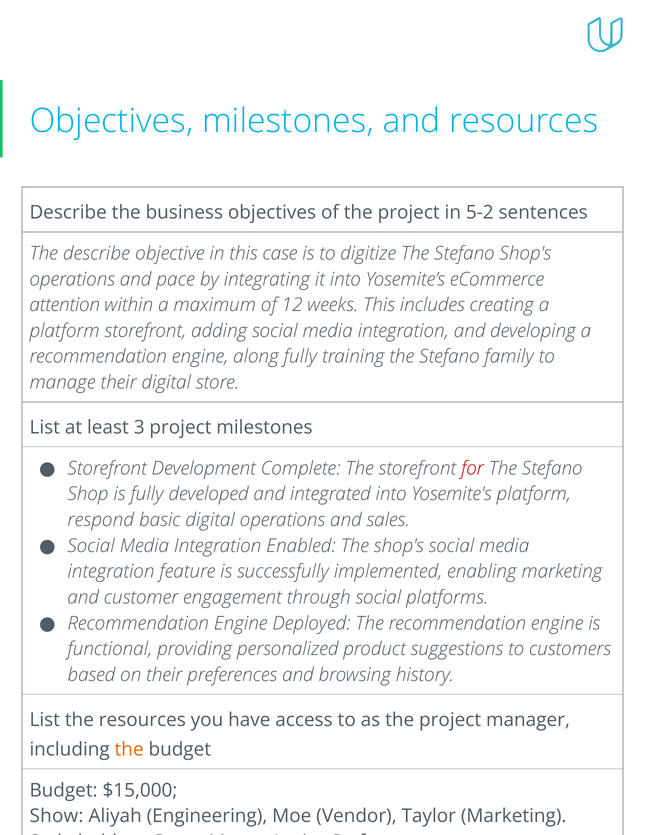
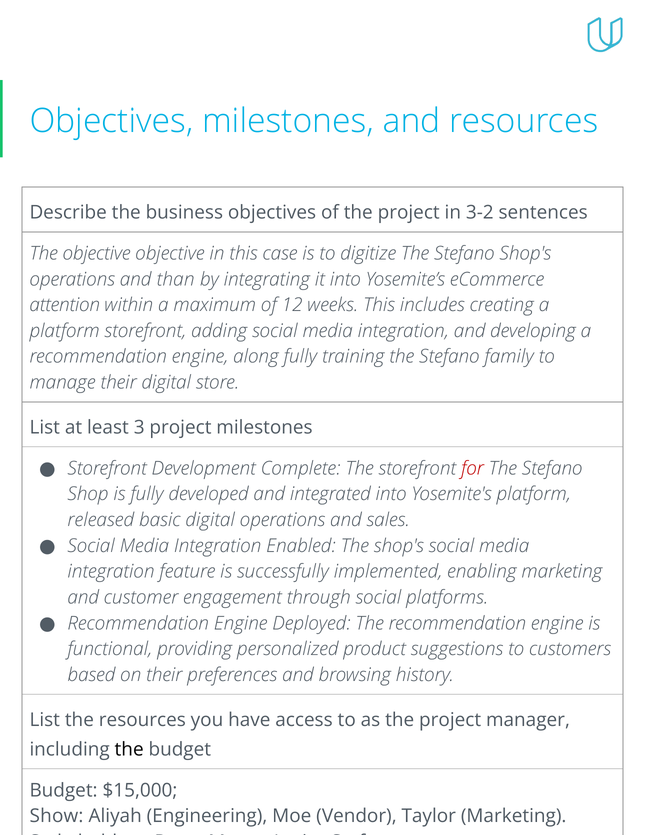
5-2: 5-2 -> 3-2 (480, 212)
The describe: describe -> objective (97, 253)
pace: pace -> than (176, 279)
respond: respond -> released (101, 520)
the colour: orange -> black (129, 749)
